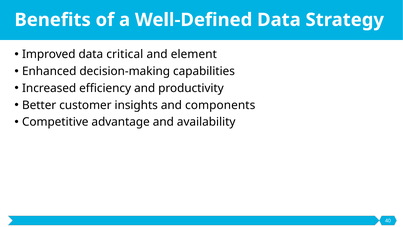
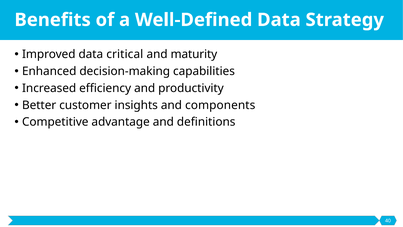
element: element -> maturity (194, 54)
availability: availability -> definitions (206, 122)
